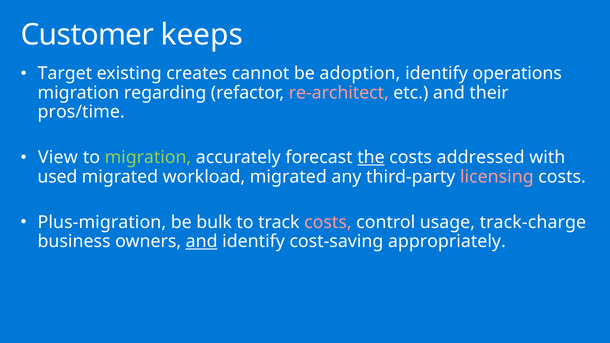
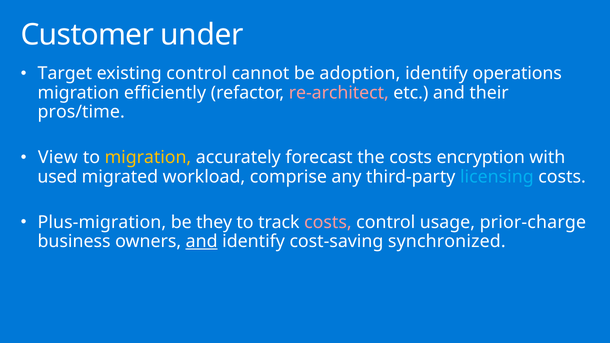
keeps: keeps -> under (202, 35)
existing creates: creates -> control (197, 74)
regarding: regarding -> efficiently (165, 93)
migration colour: light green -> yellow (148, 158)
the underline: present -> none (371, 158)
addressed: addressed -> encryption (481, 158)
workload migrated: migrated -> comprise (288, 177)
licensing colour: pink -> light blue (497, 177)
bulk: bulk -> they (214, 222)
track-charge: track-charge -> prior-charge (533, 222)
appropriately: appropriately -> synchronized (447, 242)
